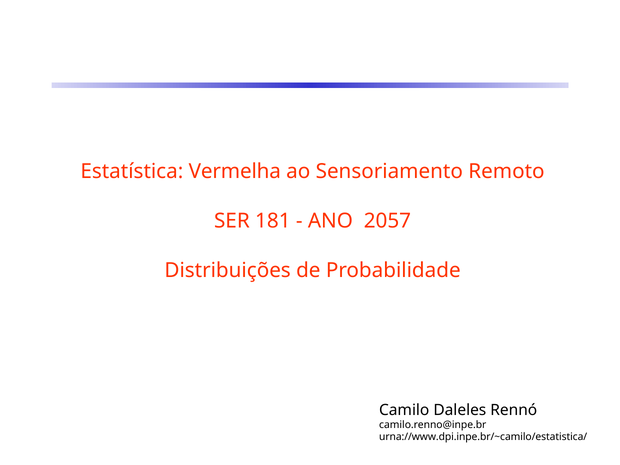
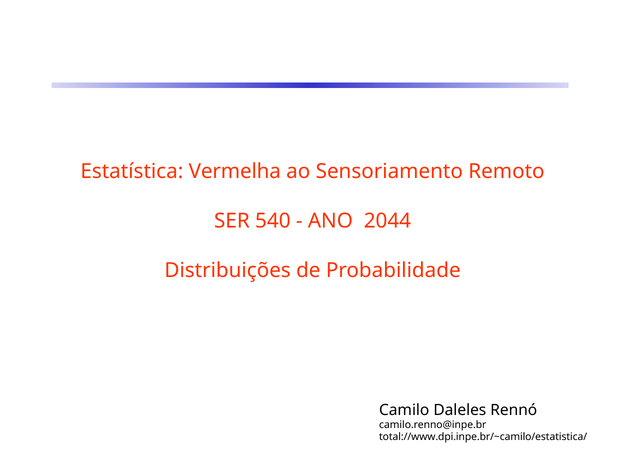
181: 181 -> 540 (273, 221)
2057: 2057 -> 2044 (387, 221)
urna://www.dpi.inpe.br/~camilo/estatistica/: urna://www.dpi.inpe.br/~camilo/estatistica/ -> total://www.dpi.inpe.br/~camilo/estatistica/ (483, 437)
